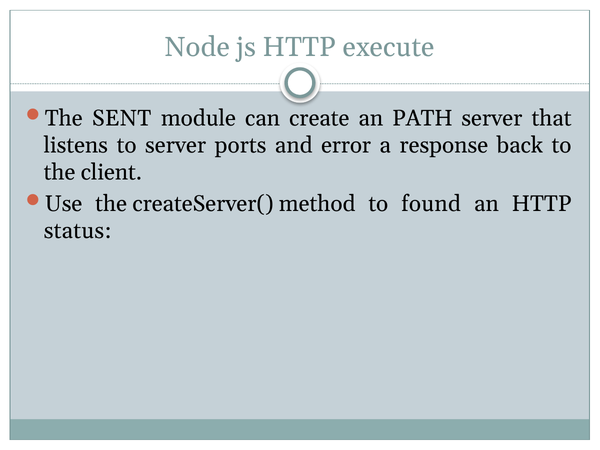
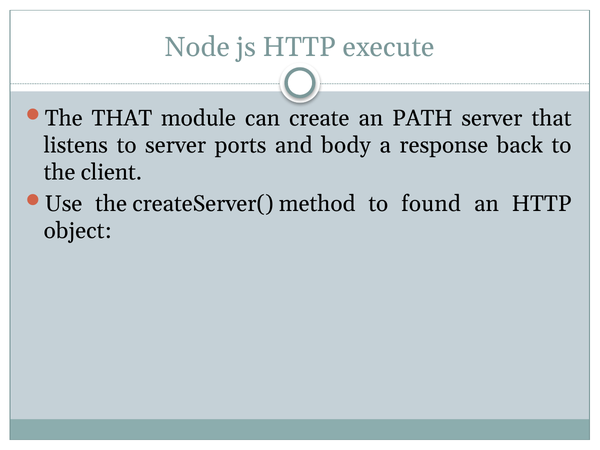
The SENT: SENT -> THAT (122, 118)
error: error -> body (346, 145)
status: status -> object (78, 231)
